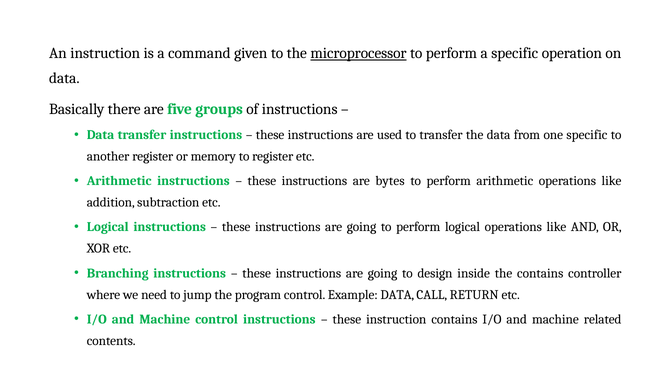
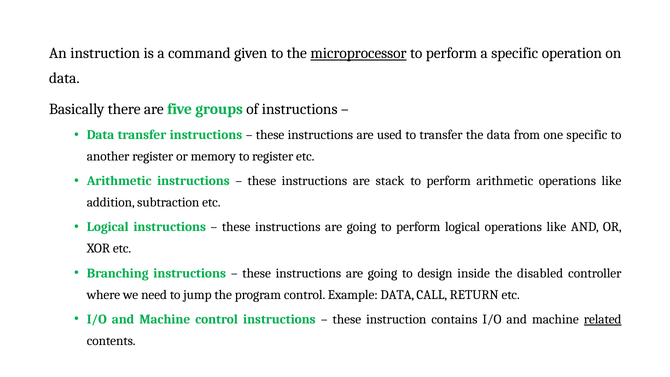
bytes: bytes -> stack (390, 181)
the contains: contains -> disabled (540, 273)
related underline: none -> present (603, 319)
